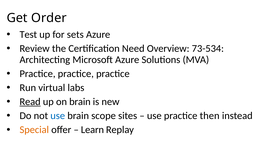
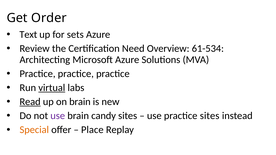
Test: Test -> Text (28, 34)
73-534: 73-534 -> 61-534 (208, 49)
virtual underline: none -> present (52, 88)
use colour: blue -> purple (58, 116)
scope: scope -> candy (104, 116)
practice then: then -> sites (210, 116)
Learn: Learn -> Place (92, 130)
